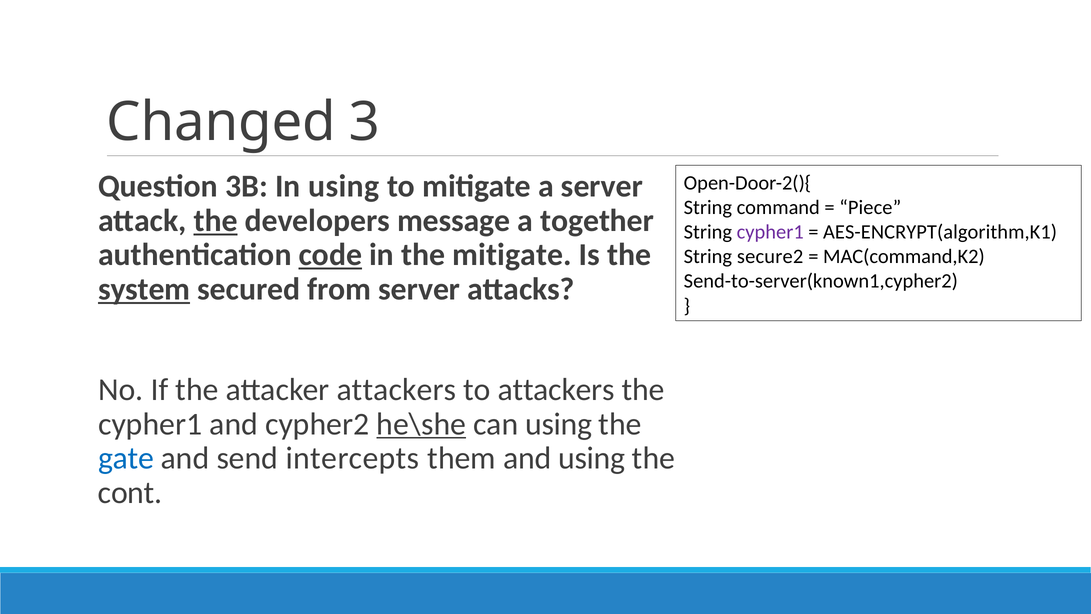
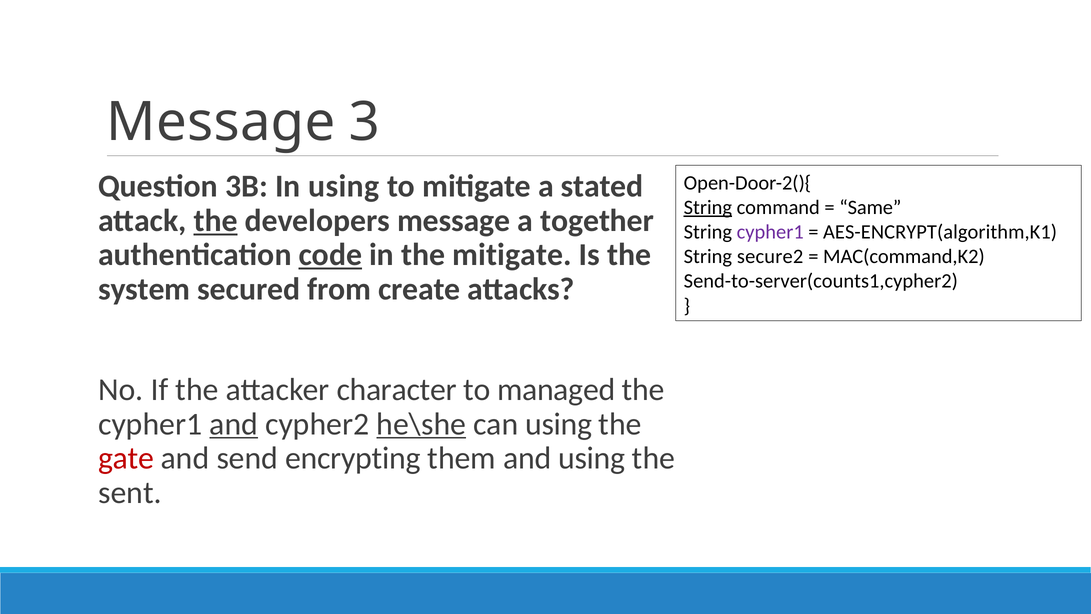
Changed: Changed -> Message (221, 122)
a server: server -> stated (602, 186)
String underline: none -> present (708, 207)
Piece: Piece -> Same (870, 207)
Send-to-server(known1,cypher2: Send-to-server(known1,cypher2 -> Send-to-server(counts1,cypher2 (821, 281)
system underline: present -> none (144, 289)
from server: server -> create (419, 289)
attacker attackers: attackers -> character (397, 390)
to attackers: attackers -> managed (556, 390)
and underline: none -> present (234, 424)
gate colour: blue -> red (126, 458)
intercepts: intercepts -> encrypting (353, 458)
cont: cont -> sent (130, 492)
